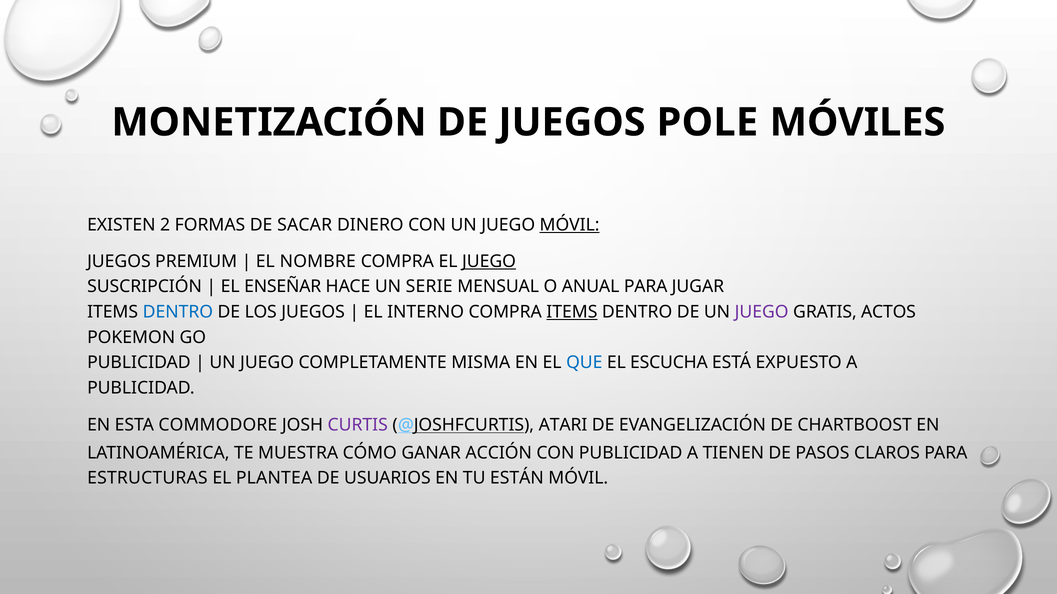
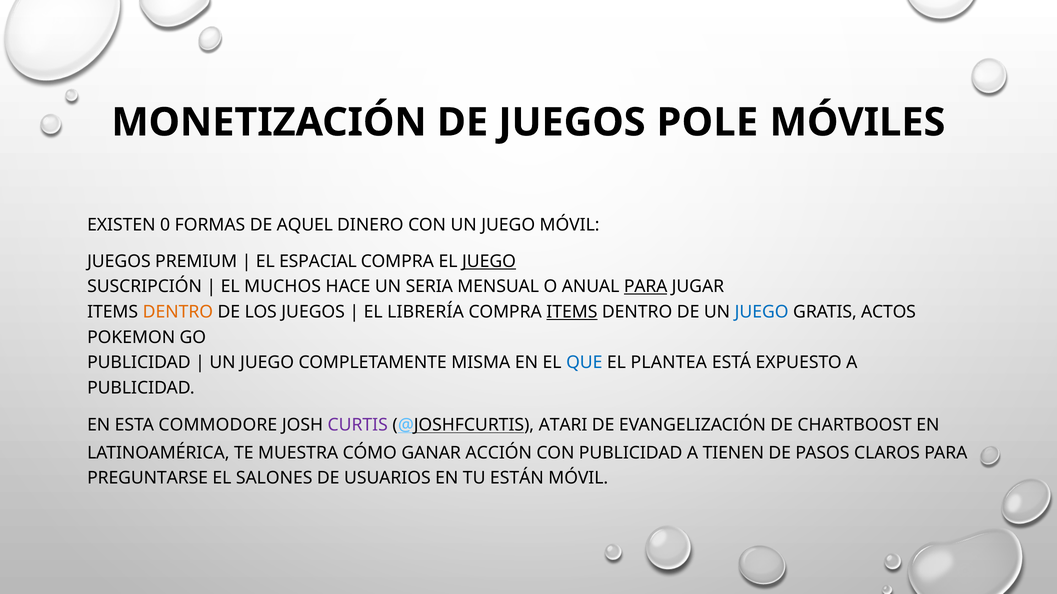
2: 2 -> 0 (165, 225)
SACAR: SACAR -> AQUEL (305, 225)
MÓVIL underline: present -> none (570, 225)
NOMBRE: NOMBRE -> ESPACIAL (318, 262)
ENSEÑAR: ENSEÑAR -> MUCHOS (283, 287)
SERIE: SERIE -> SERIA (429, 287)
PARA underline: none -> present (646, 287)
DENTRO colour: blue -> orange (178, 312)
INTERNO: INTERNO -> LIBRERÍA (426, 312)
JUEGO colour: purple -> blue (762, 312)
ESCUCHA: ESCUCHA -> PLANTEA (669, 363)
ESTRUCTURAS: ESTRUCTURAS -> PREGUNTARSE (148, 479)
PLANTEA: PLANTEA -> SALONES (274, 479)
